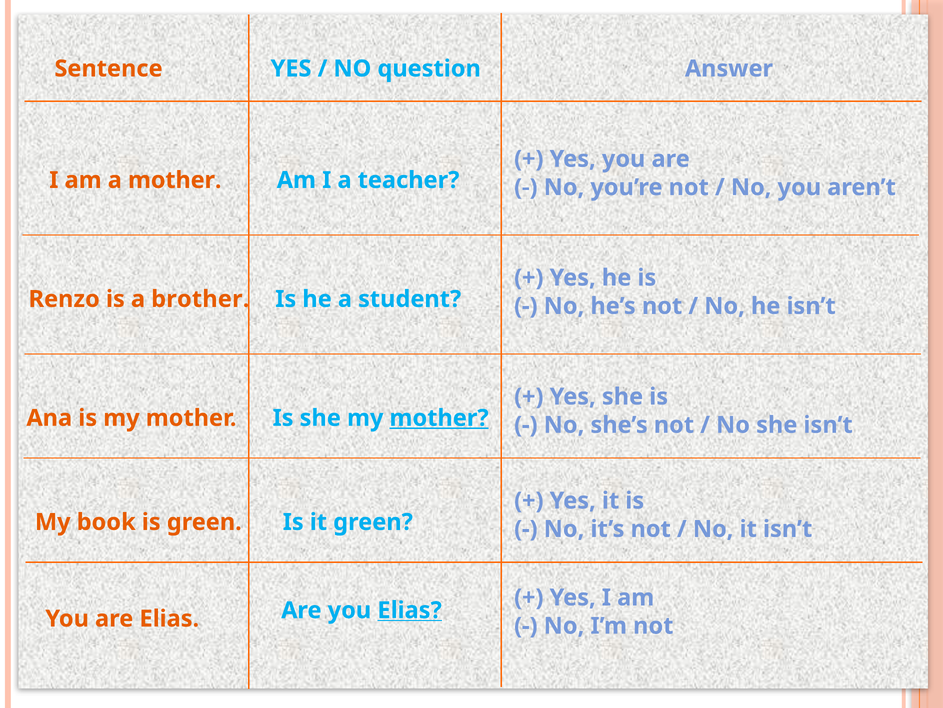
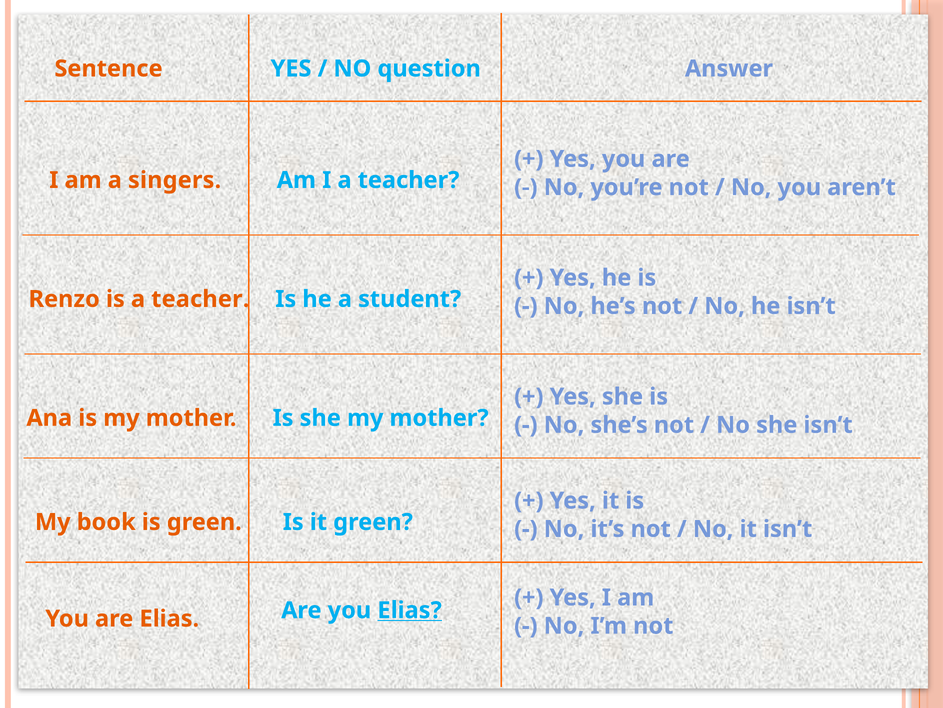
a mother: mother -> singers (175, 180)
is a brother: brother -> teacher (200, 299)
mother underline: present -> none (439, 418)
